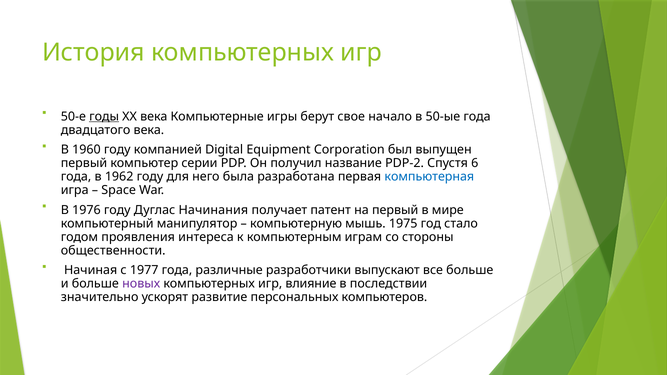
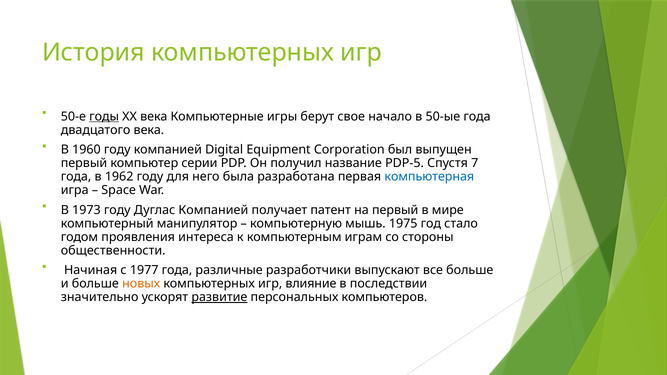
PDP-2: PDP-2 -> PDP-5 (405, 163)
6: 6 -> 7 (475, 163)
1976: 1976 -> 1973 (86, 210)
Дуглас Начинания: Начинания -> Компанией (213, 210)
новых colour: purple -> orange (141, 284)
развитие underline: none -> present (219, 297)
